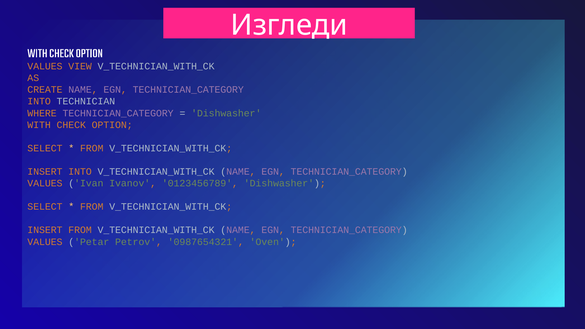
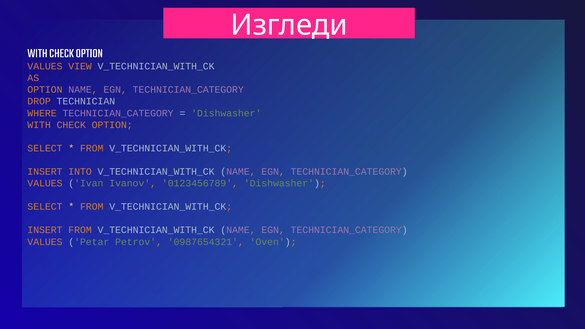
CREATE: CREATE -> OPTION (45, 90)
INTO: INTO -> DROP (39, 101)
